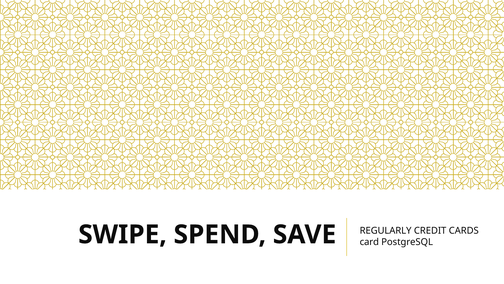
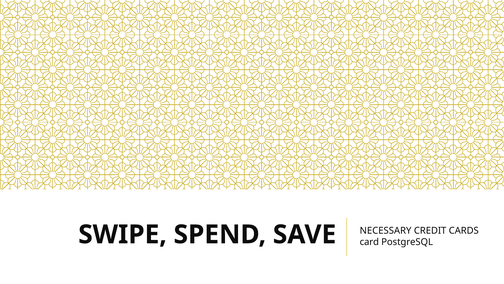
REGULARLY: REGULARLY -> NECESSARY (386, 230)
